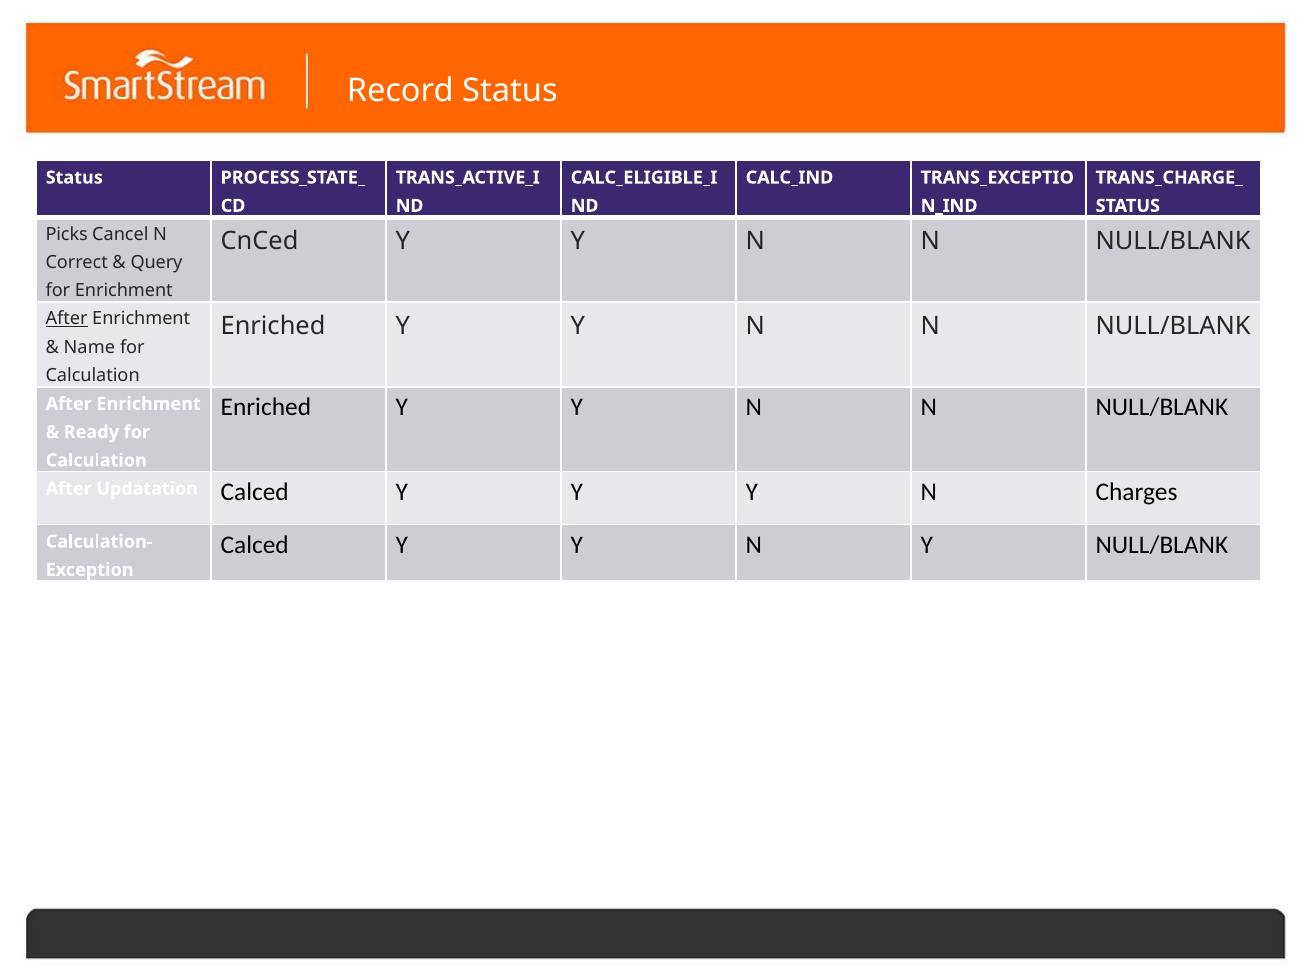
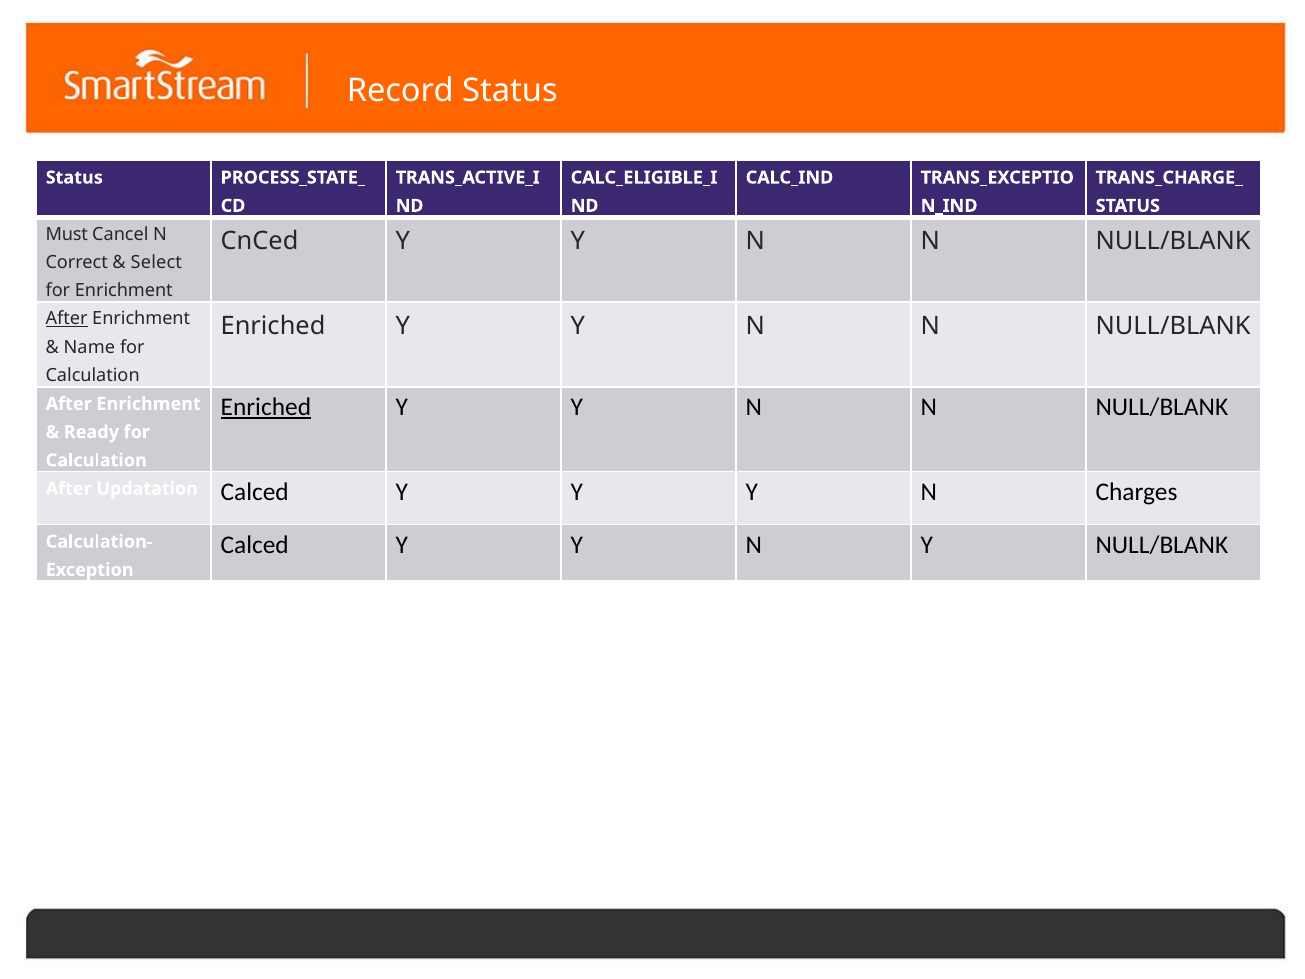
Picks: Picks -> Must (67, 234)
Query: Query -> Select (156, 262)
Enriched underline: none -> present (266, 407)
